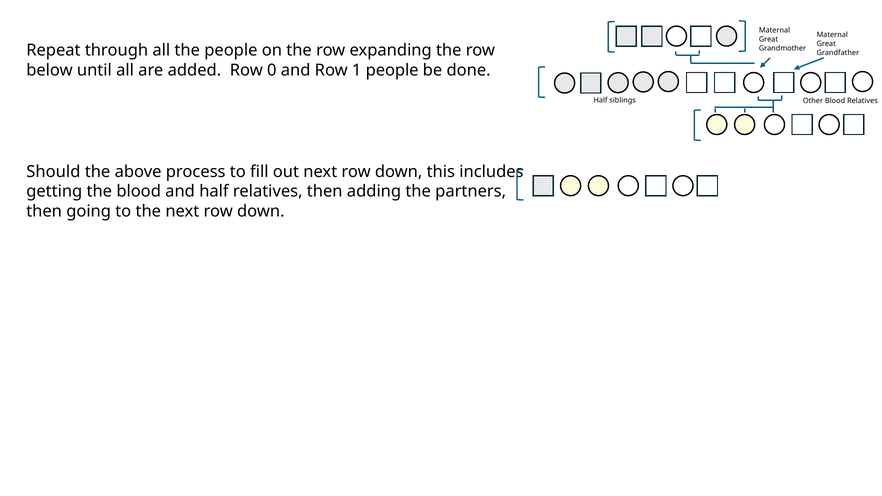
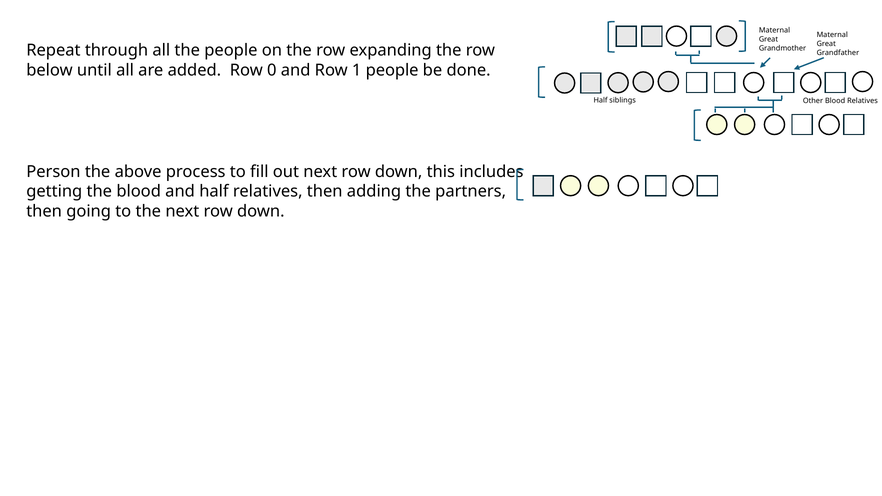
Should: Should -> Person (53, 172)
